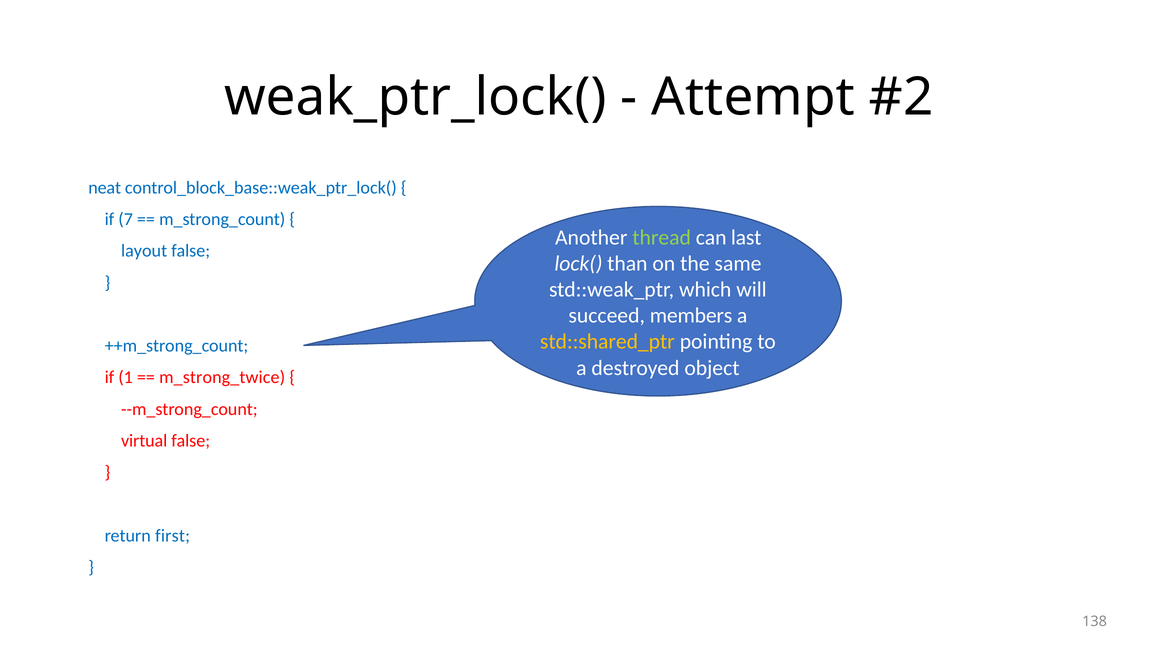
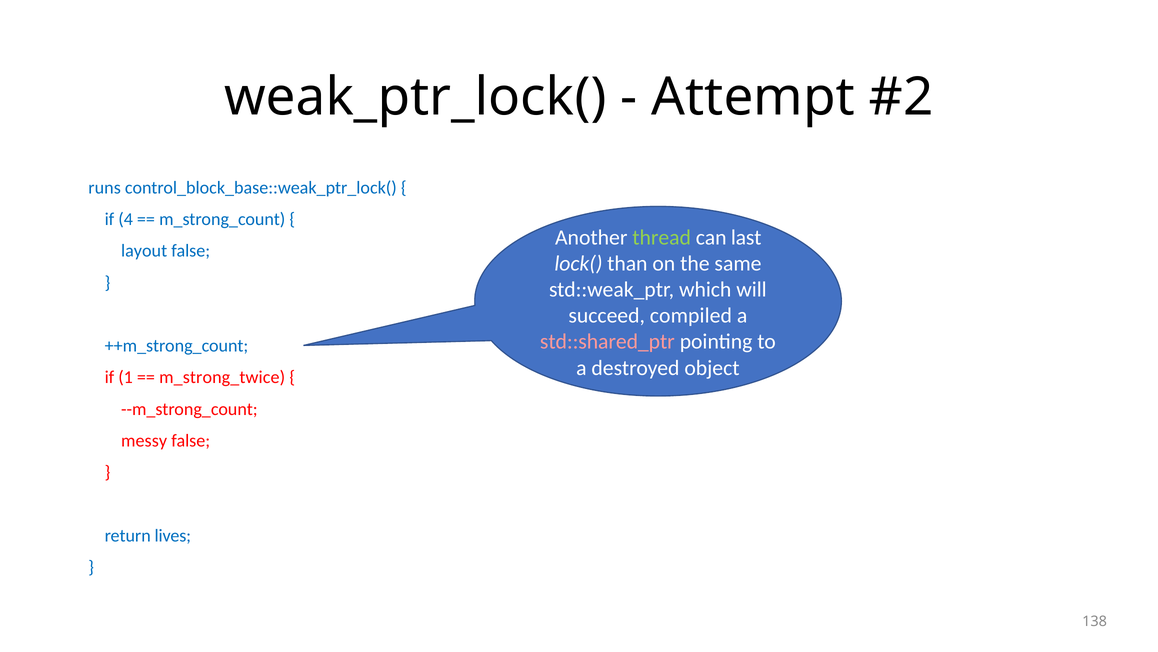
neat: neat -> runs (105, 187)
7: 7 -> 4 (126, 219)
members: members -> compiled (691, 315)
std::shared_ptr colour: yellow -> pink (607, 341)
virtual: virtual -> messy (144, 440)
first: first -> lives (173, 535)
